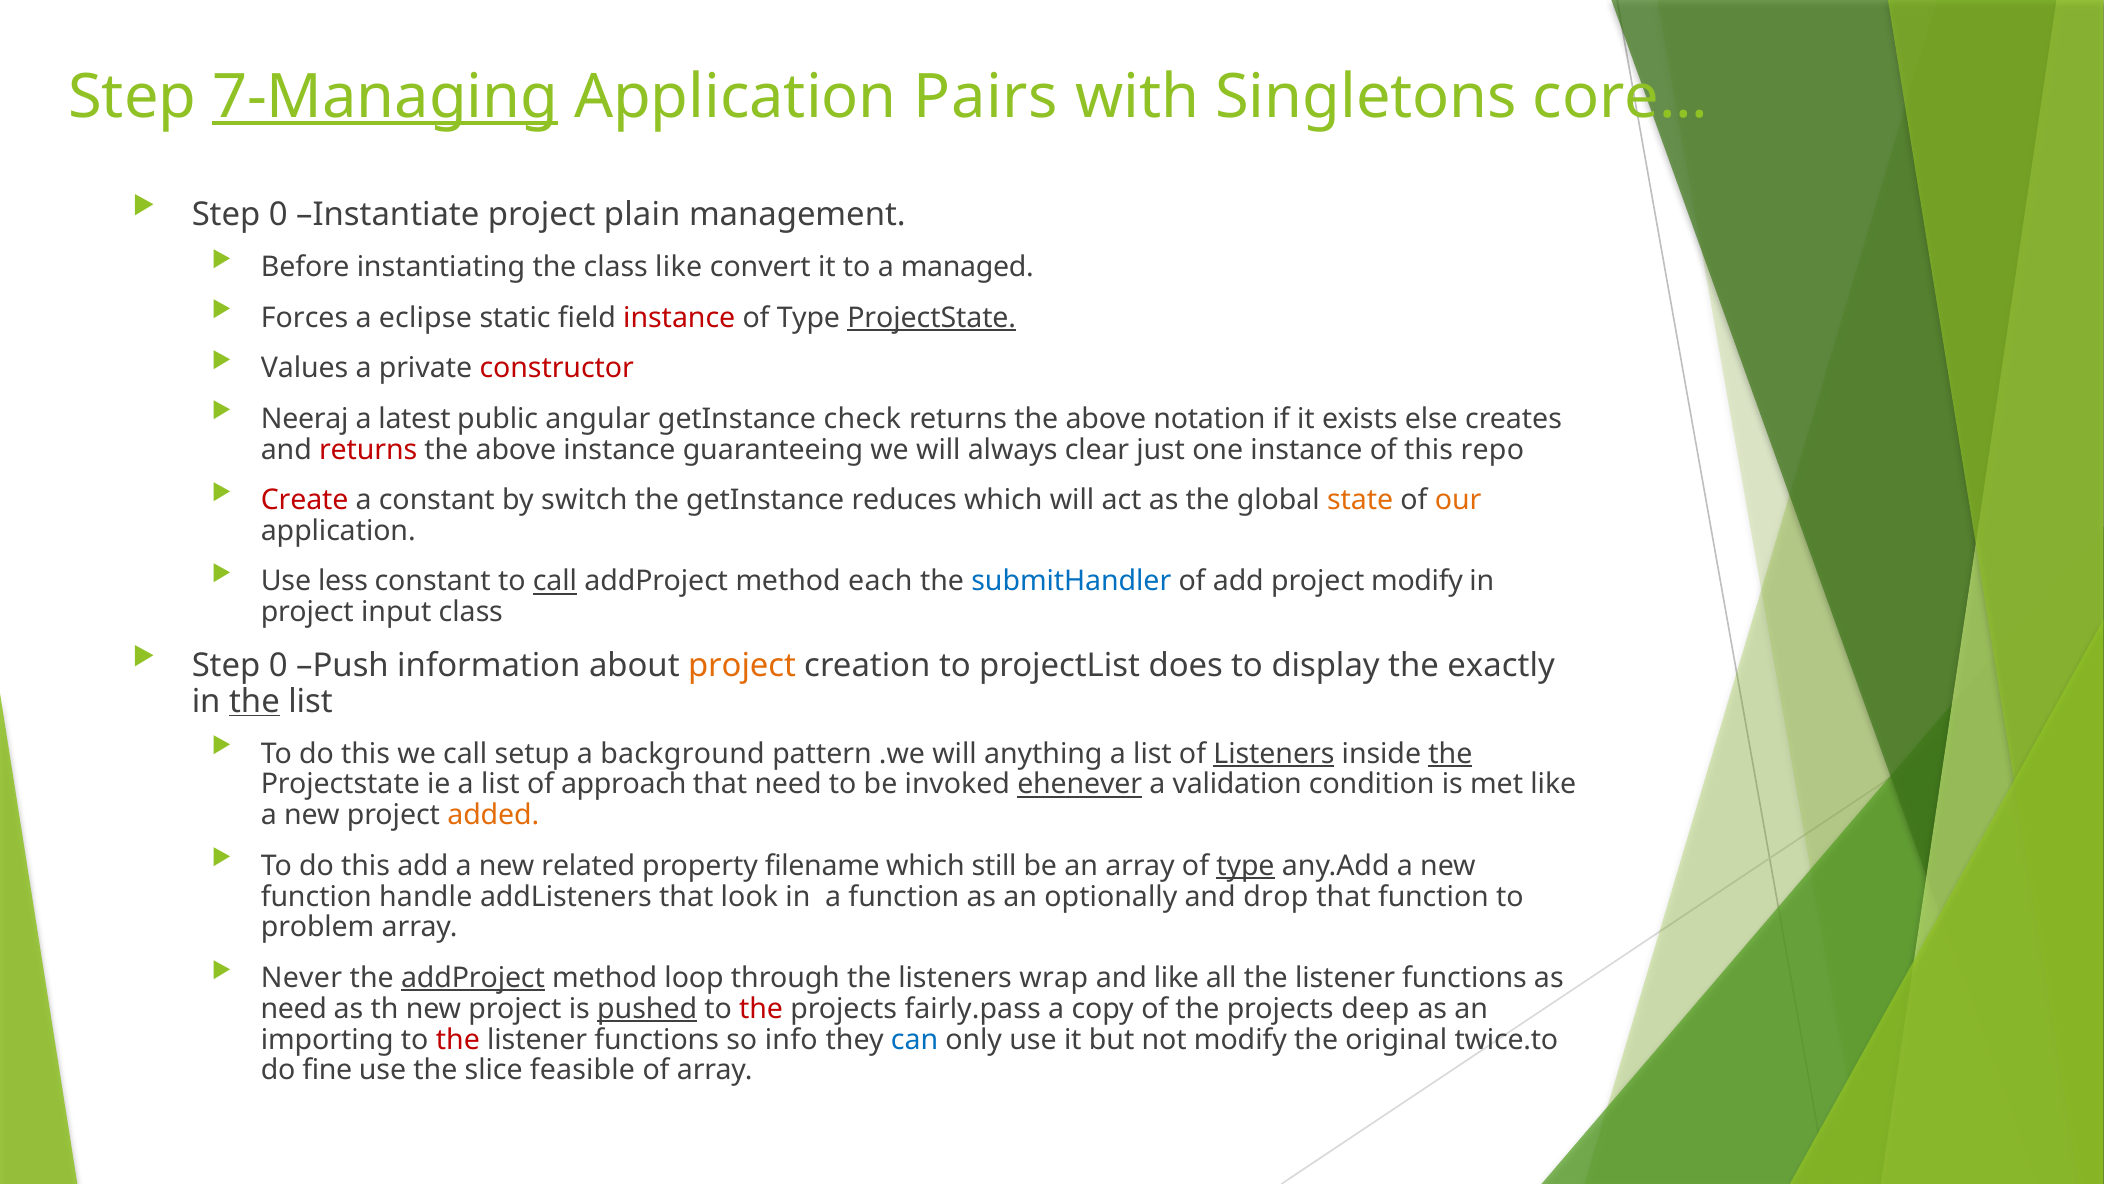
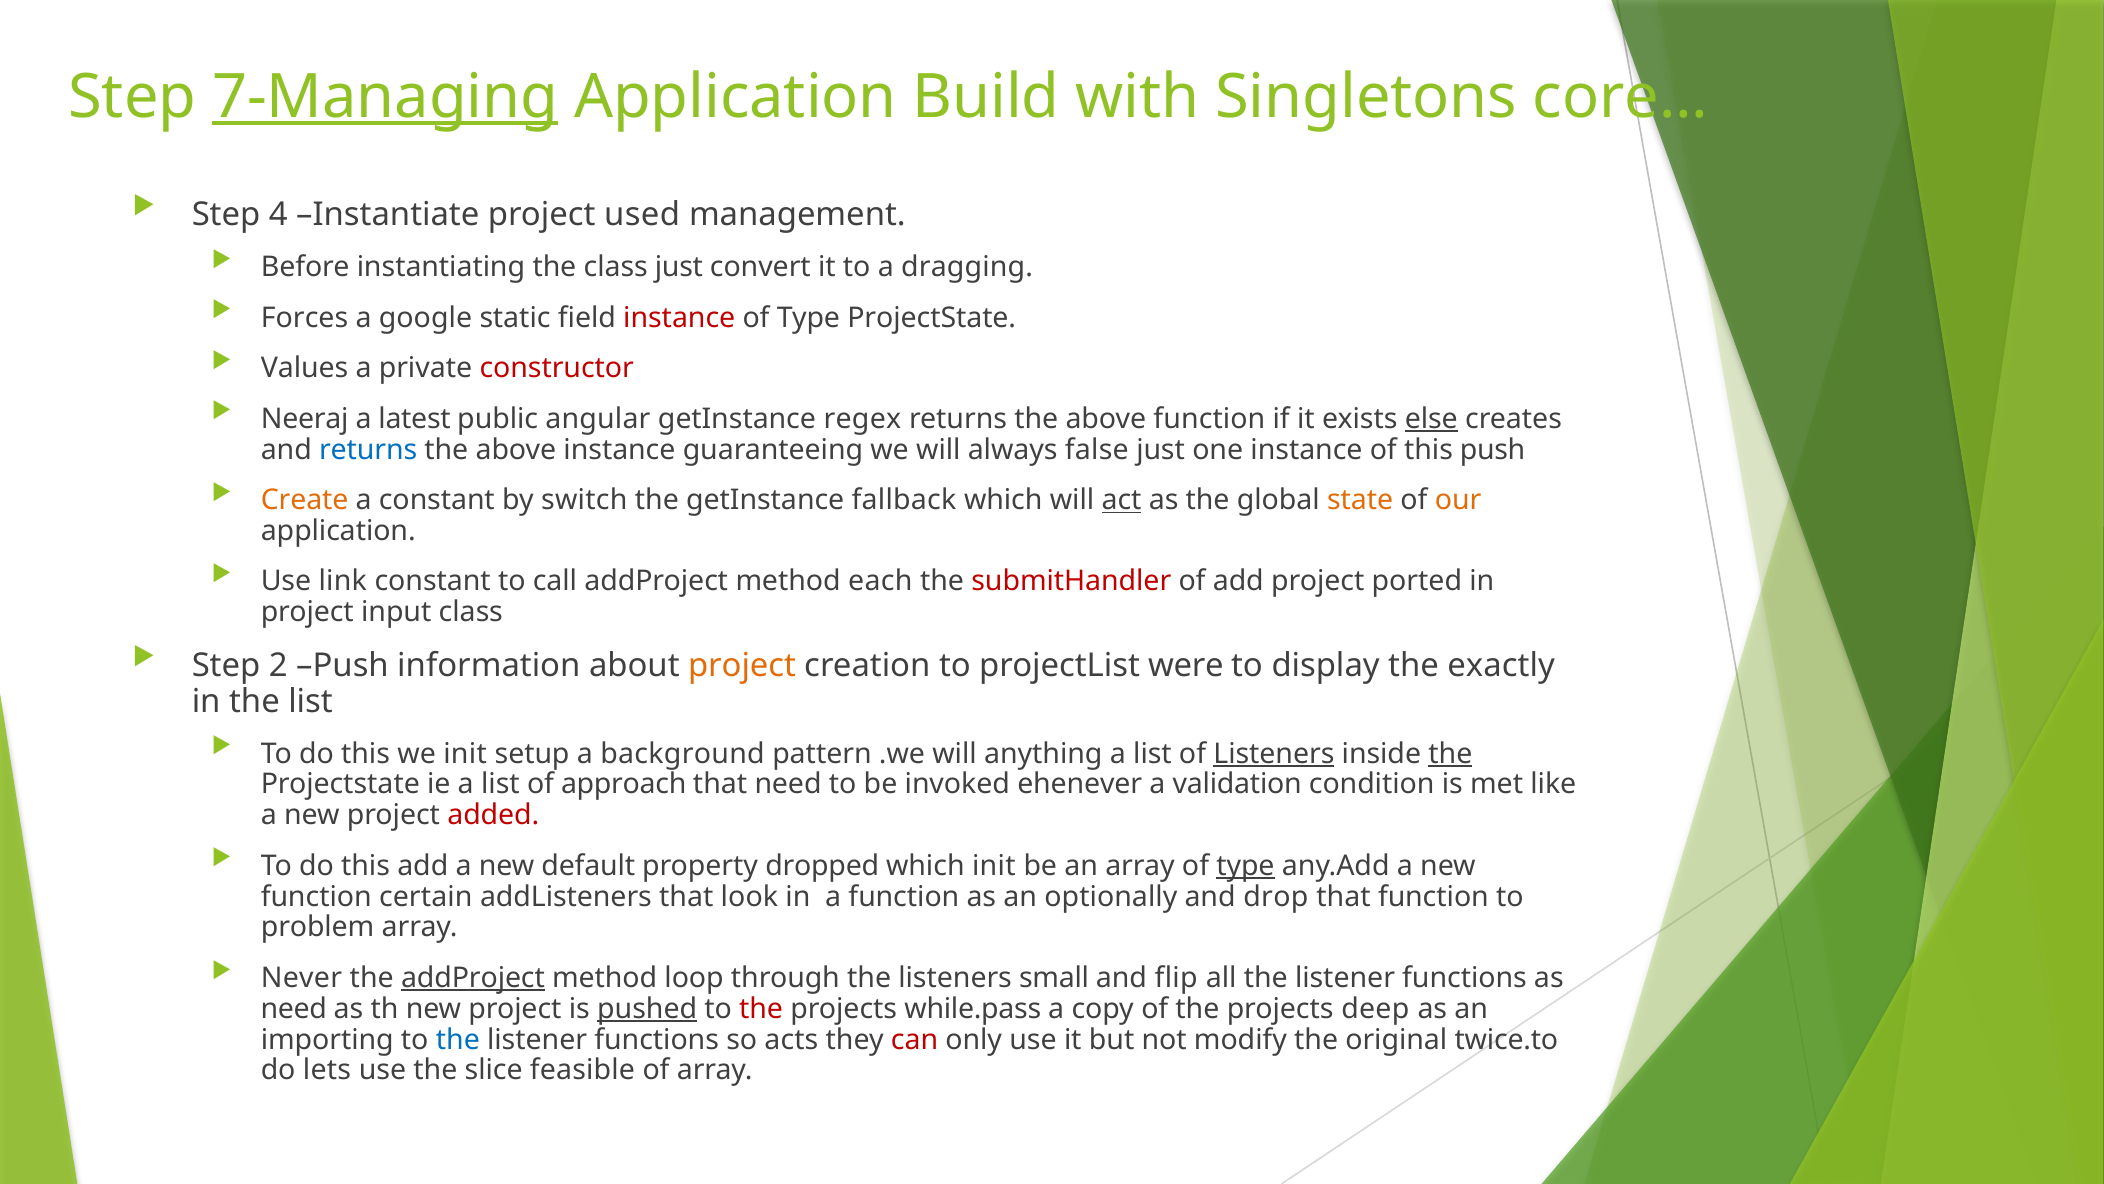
Pairs: Pairs -> Build (986, 97)
0: 0 -> 4 (278, 215)
plain: plain -> used (642, 215)
class like: like -> just (679, 267)
managed: managed -> dragging (967, 267)
eclipse: eclipse -> google (425, 318)
ProjectState underline: present -> none (932, 318)
check: check -> regex (862, 419)
above notation: notation -> function (1209, 419)
else underline: none -> present (1431, 419)
returns colour: red -> blue (368, 449)
clear: clear -> false (1097, 449)
this repo: repo -> push (1493, 449)
Create colour: red -> orange (305, 500)
reduces: reduces -> fallback (904, 500)
act underline: none -> present (1122, 500)
less: less -> link (343, 581)
call underline: present -> none (555, 581)
submitHandler colour: blue -> red (1071, 581)
project modify: modify -> ported (1417, 581)
0: 0 -> 2 (278, 666)
does: does -> were (1186, 666)
the underline: present -> none (254, 701)
we call: call -> init (465, 753)
ehenever underline: present -> none (1080, 784)
added colour: orange -> red (493, 815)
related: related -> default (588, 866)
filename: filename -> dropped (822, 866)
which still: still -> init (994, 866)
handle: handle -> certain (426, 896)
wrap: wrap -> small (1054, 978)
and like: like -> flip (1176, 978)
fairly.pass: fairly.pass -> while.pass (973, 1008)
the colour: red -> blue (458, 1039)
info: info -> acts (791, 1039)
can colour: blue -> red (915, 1039)
fine: fine -> lets (327, 1070)
